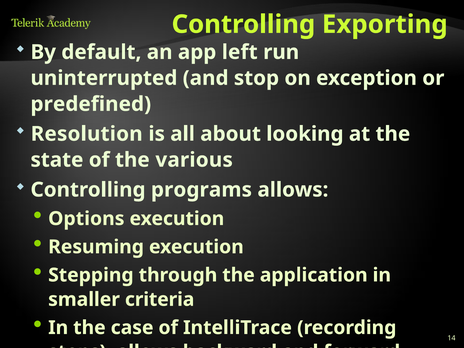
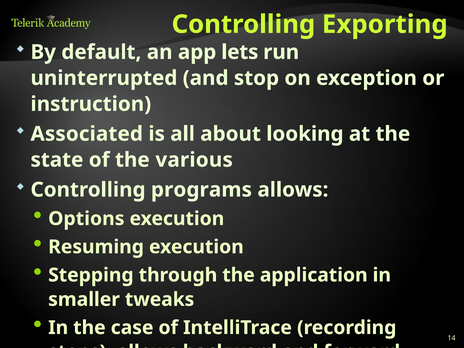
left: left -> lets (240, 52)
predefined: predefined -> instruction (91, 104)
Resolution: Resolution -> Associated (87, 134)
criteria: criteria -> tweaks (160, 299)
